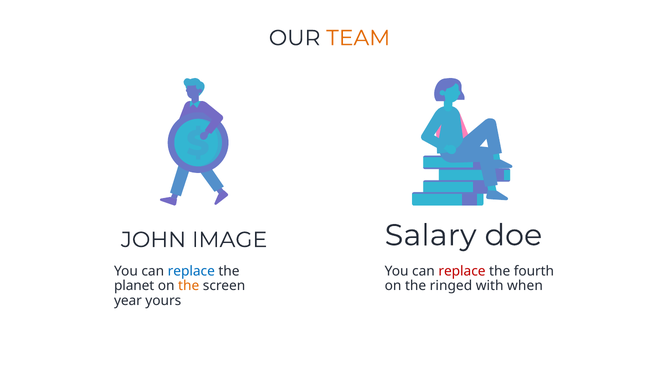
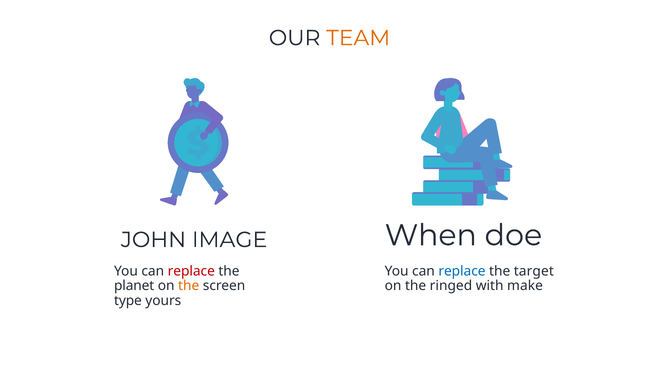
Salary: Salary -> When (431, 236)
replace colour: blue -> red (191, 272)
replace colour: red -> blue (462, 272)
fourth: fourth -> target (534, 272)
when: when -> make (525, 286)
year: year -> type (128, 301)
